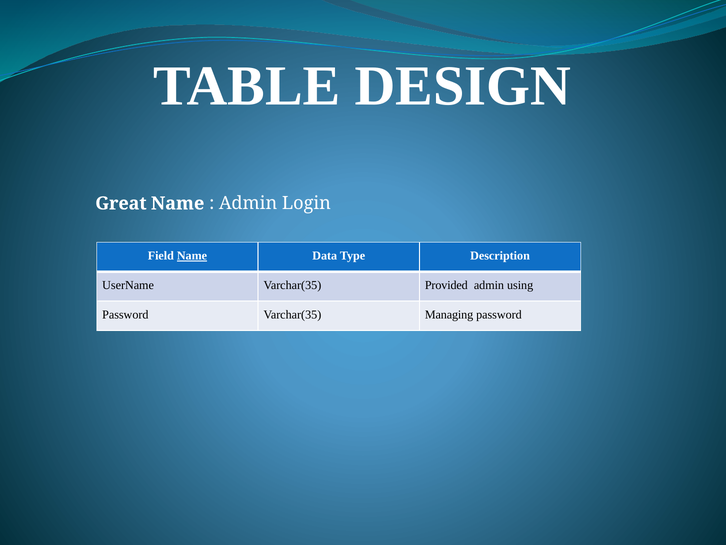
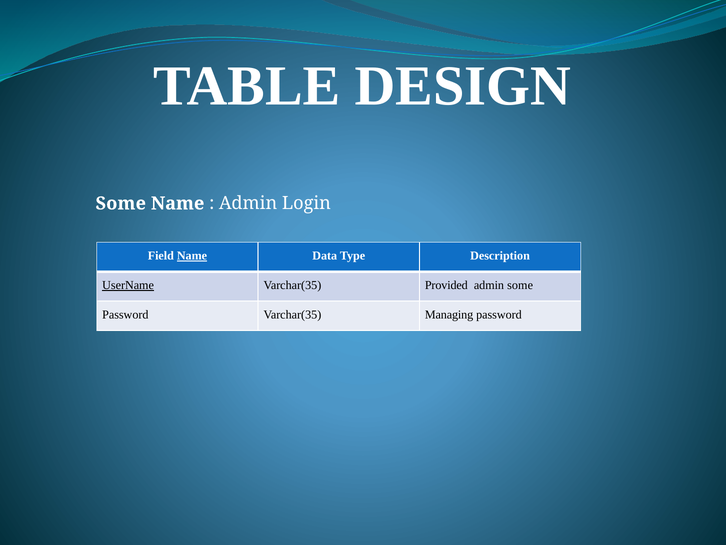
Great: Great -> Some (121, 203)
UserName underline: none -> present (128, 285)
admin using: using -> some (520, 285)
